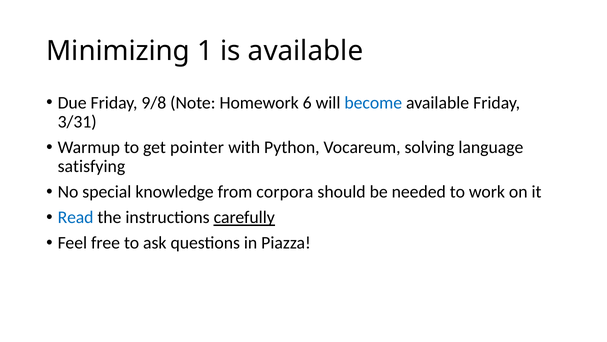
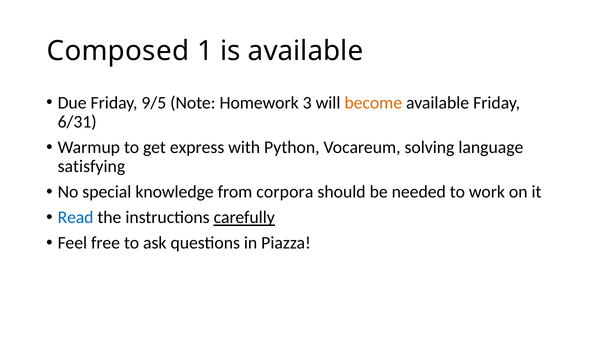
Minimizing: Minimizing -> Composed (118, 51)
9/8: 9/8 -> 9/5 (154, 103)
6: 6 -> 3 (307, 103)
become colour: blue -> orange (373, 103)
3/31: 3/31 -> 6/31 (77, 122)
pointer: pointer -> express (197, 147)
